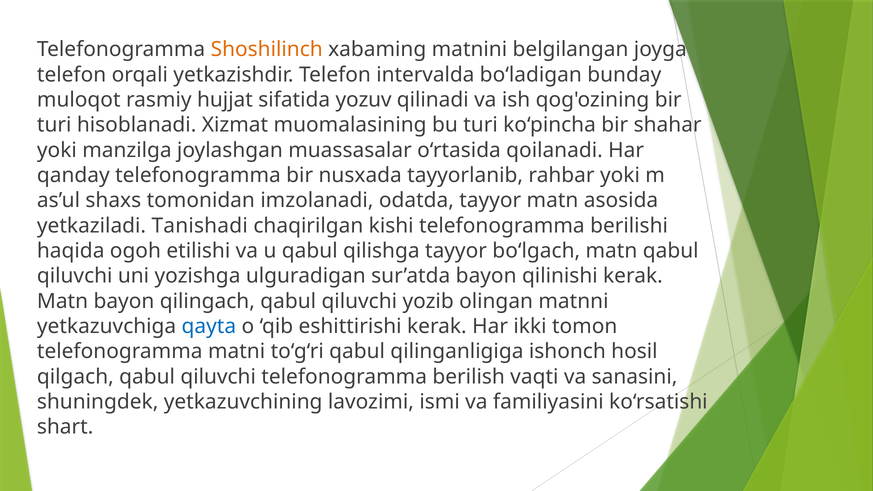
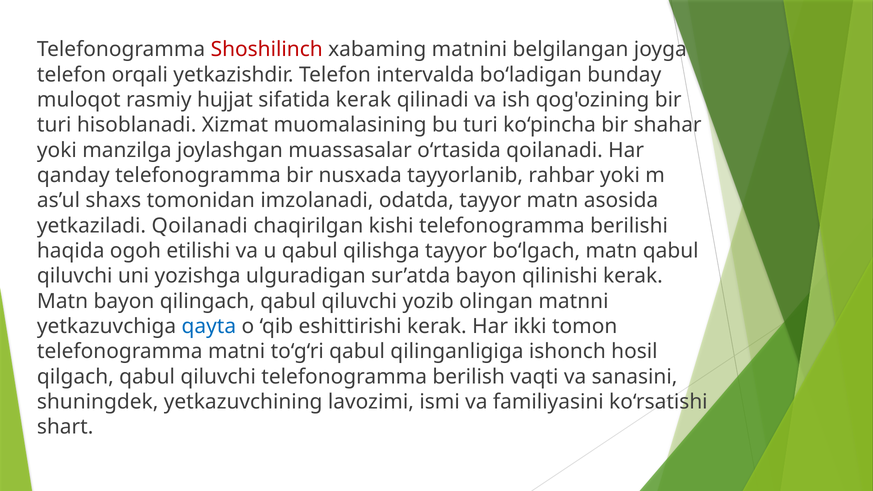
Shoshilinch colour: orange -> red (267, 50)
sifatida yozuv: yozuv -> kerak (363, 100)
yetkaziladi Tanishadi: Tanishadi -> Qoilanadi (200, 226)
